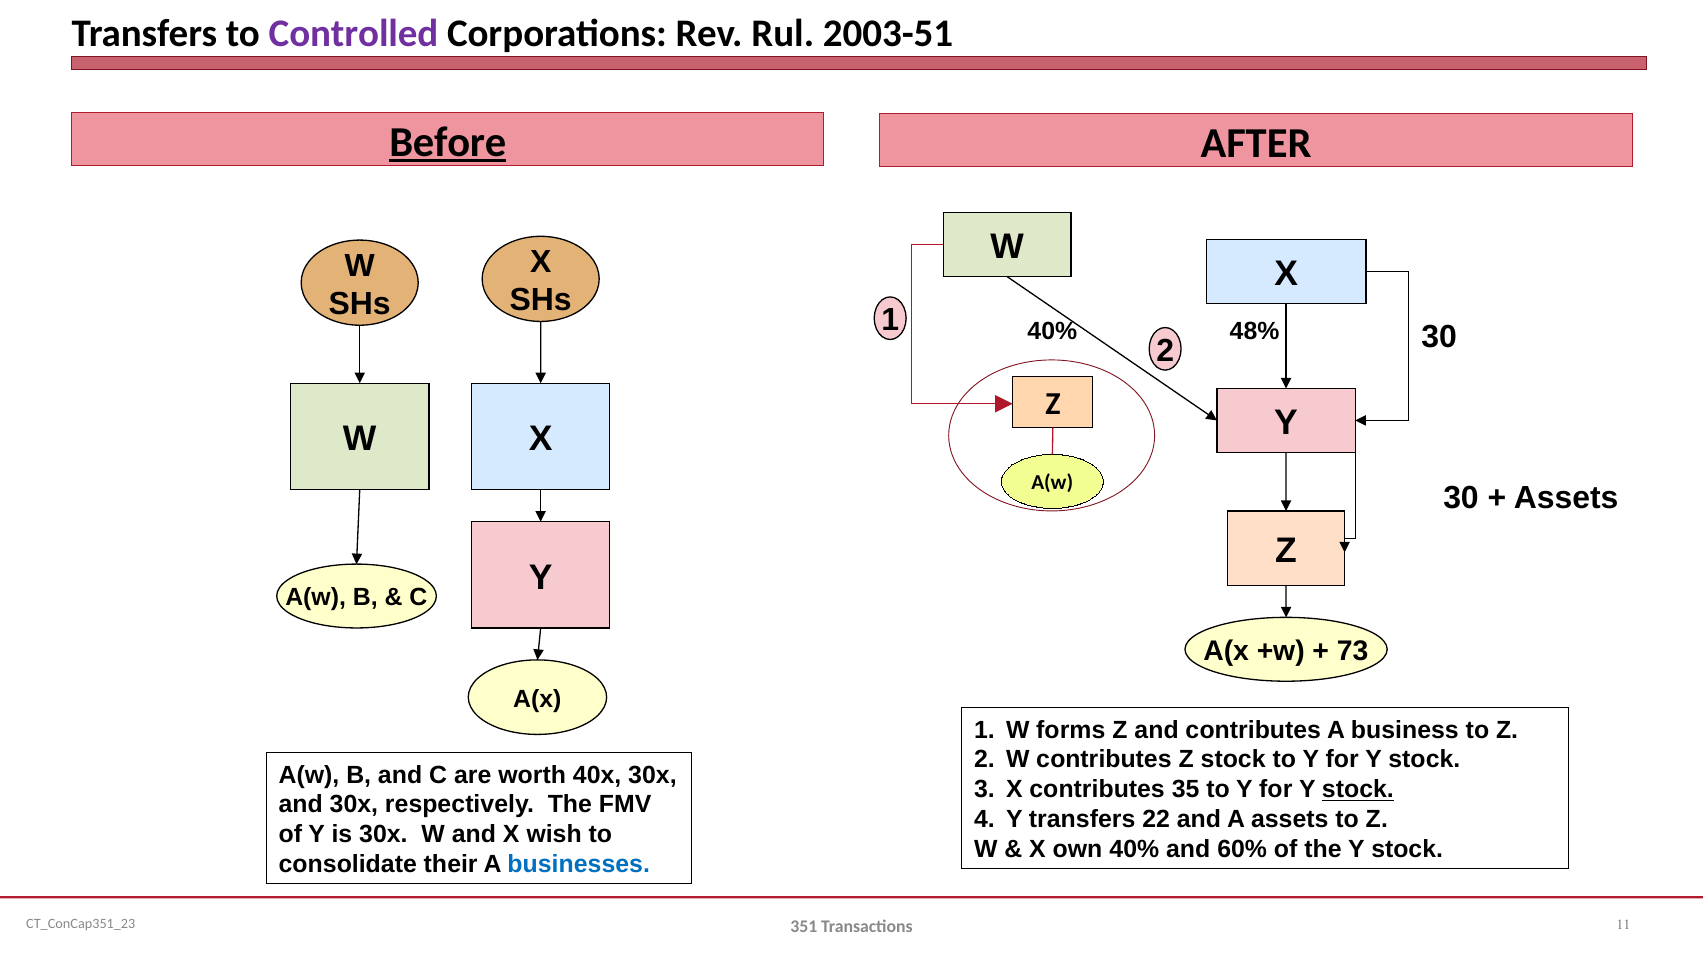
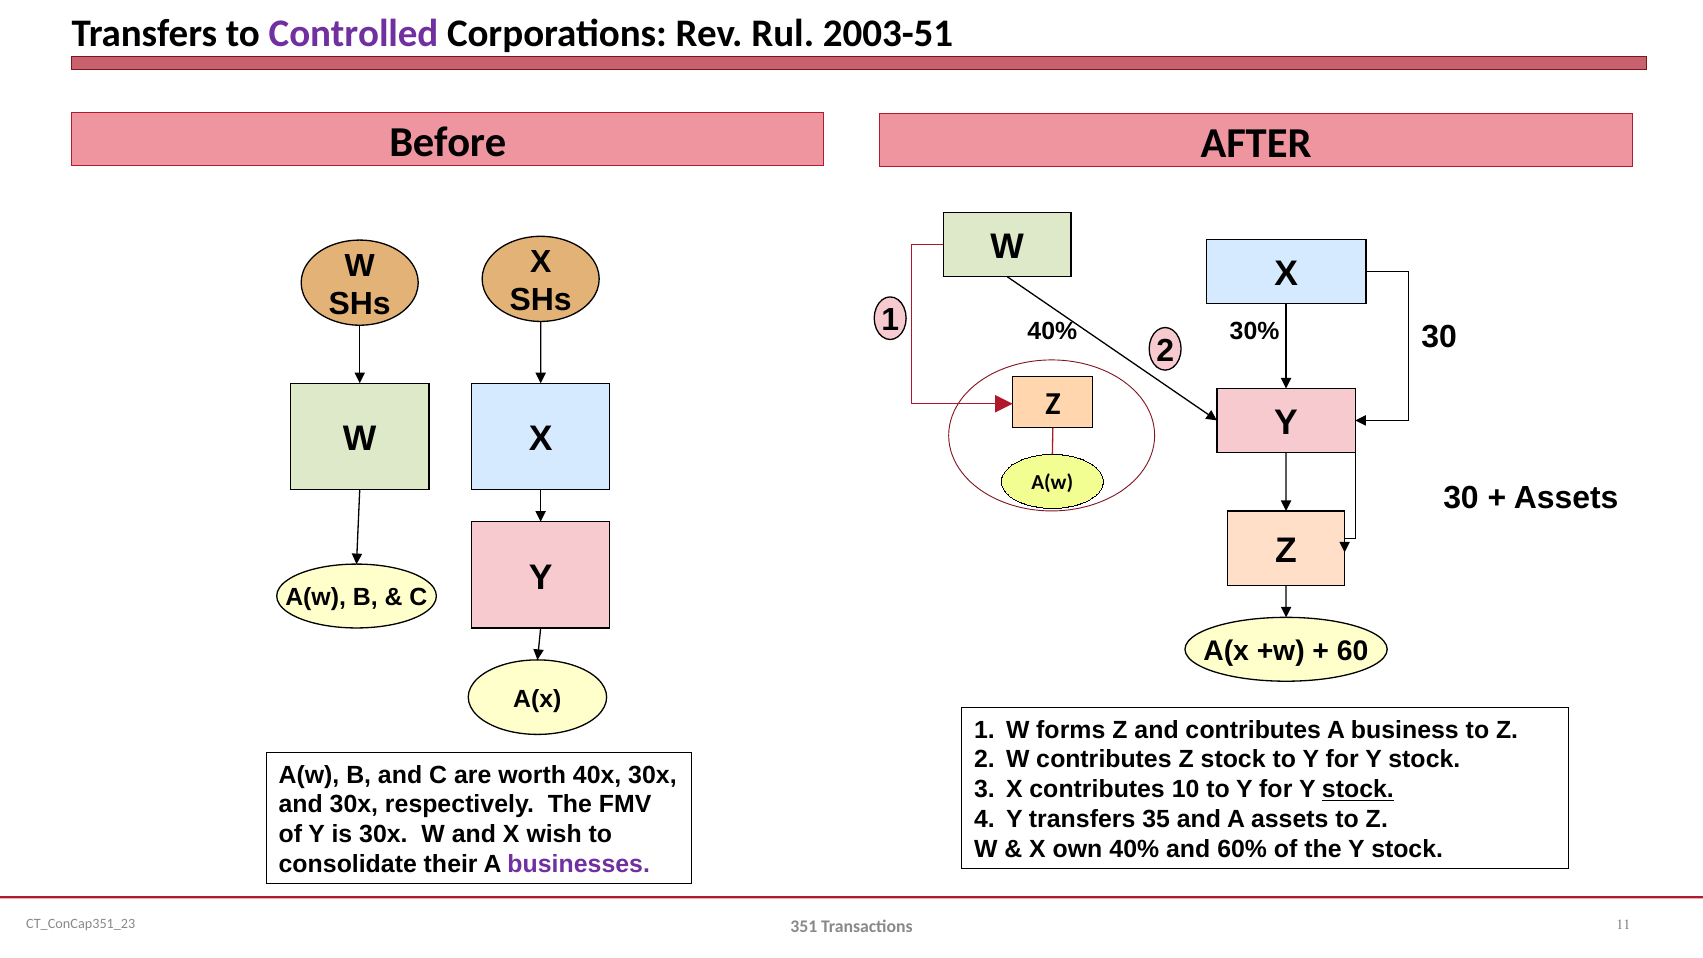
Before underline: present -> none (448, 142)
48%: 48% -> 30% (1255, 332)
73: 73 -> 60 (1353, 651)
35: 35 -> 10 (1186, 790)
22: 22 -> 35 (1156, 819)
businesses colour: blue -> purple (579, 864)
